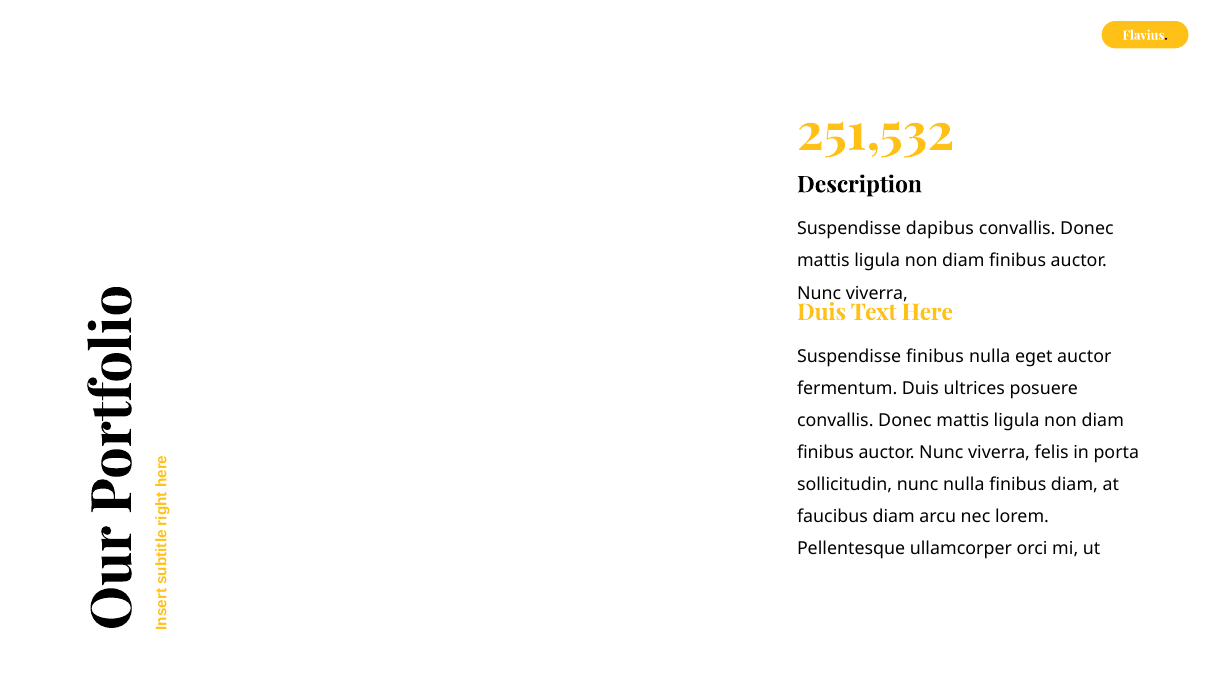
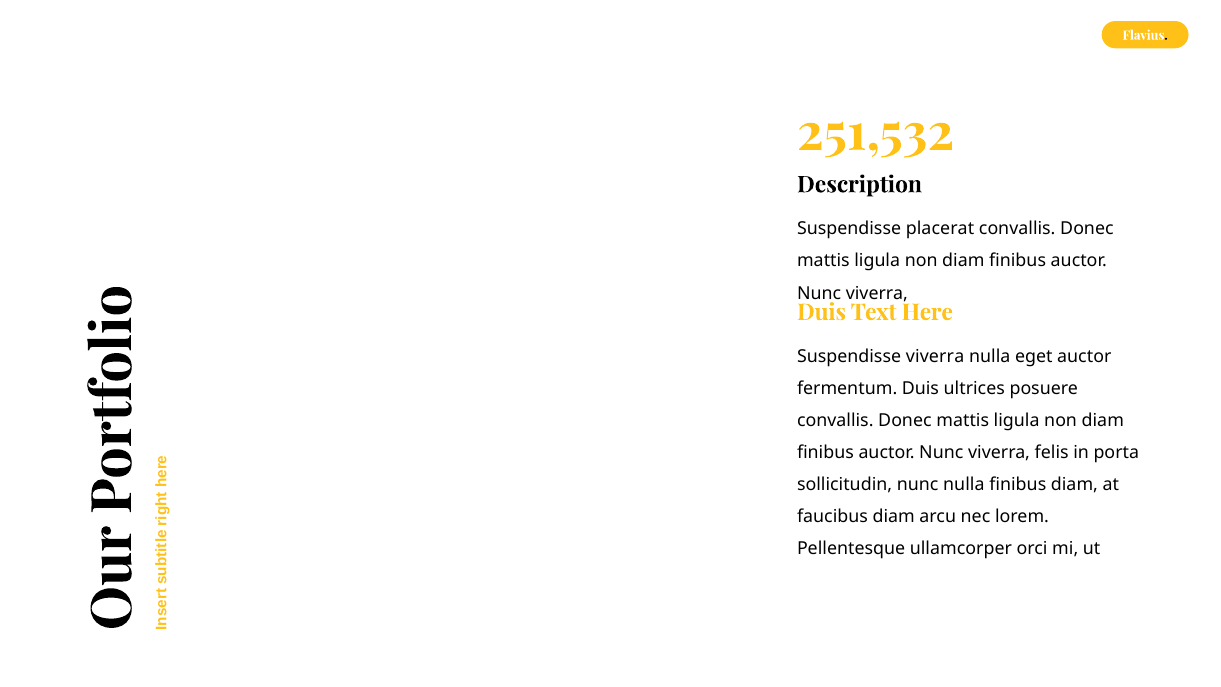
dapibus: dapibus -> placerat (940, 229)
Suspendisse finibus: finibus -> viverra (935, 357)
